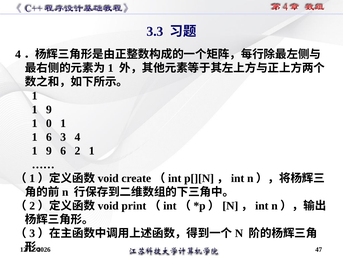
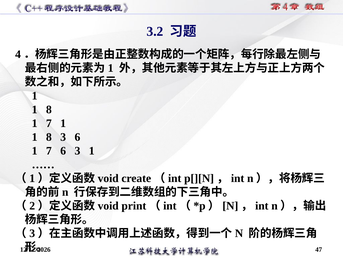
3.3: 3.3 -> 3.2 (155, 31)
9: 9 -> 8 (49, 109)
0: 0 -> 7 (49, 123)
6: 6 -> 8 (49, 137)
3 4: 4 -> 6 (77, 137)
9: 9 -> 7 (49, 150)
6 2: 2 -> 3 (77, 150)
